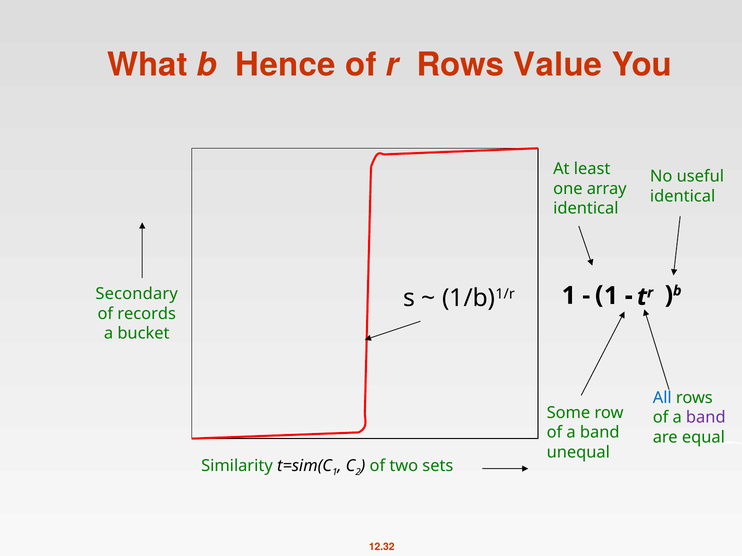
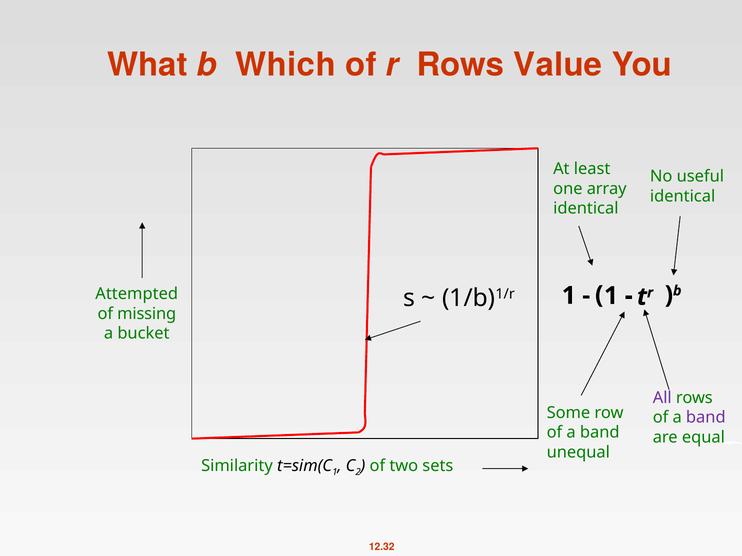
Hence: Hence -> Which (286, 65)
Secondary: Secondary -> Attempted (137, 294)
records: records -> missing (147, 314)
All colour: blue -> purple (662, 398)
